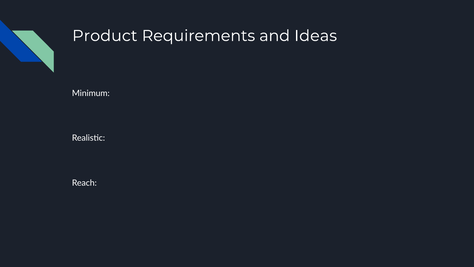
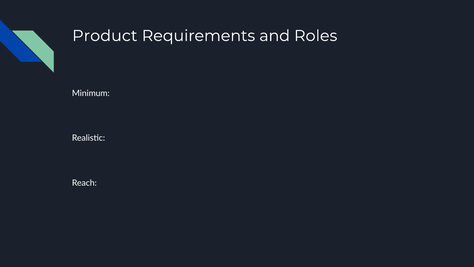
Ideas: Ideas -> Roles (316, 36)
